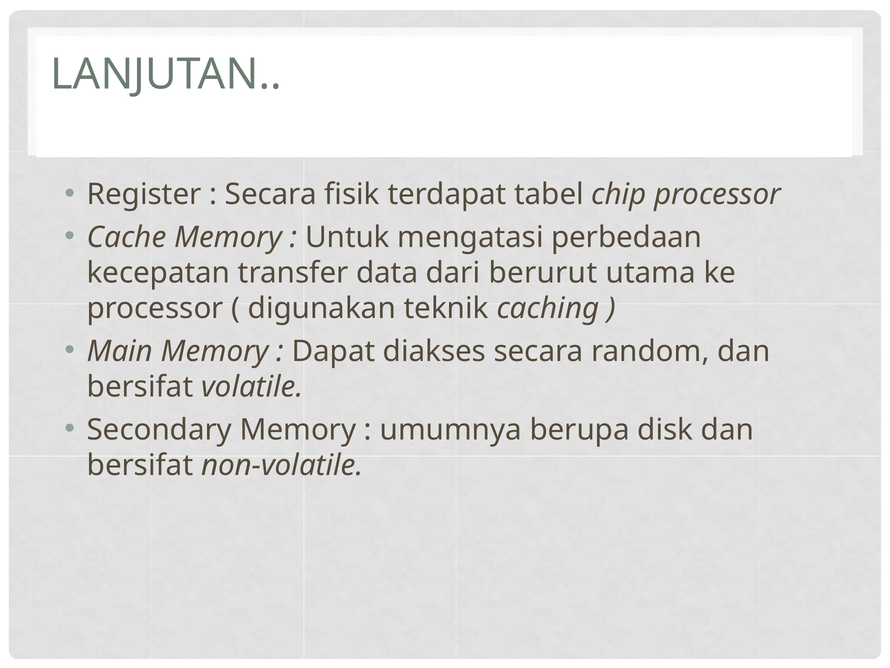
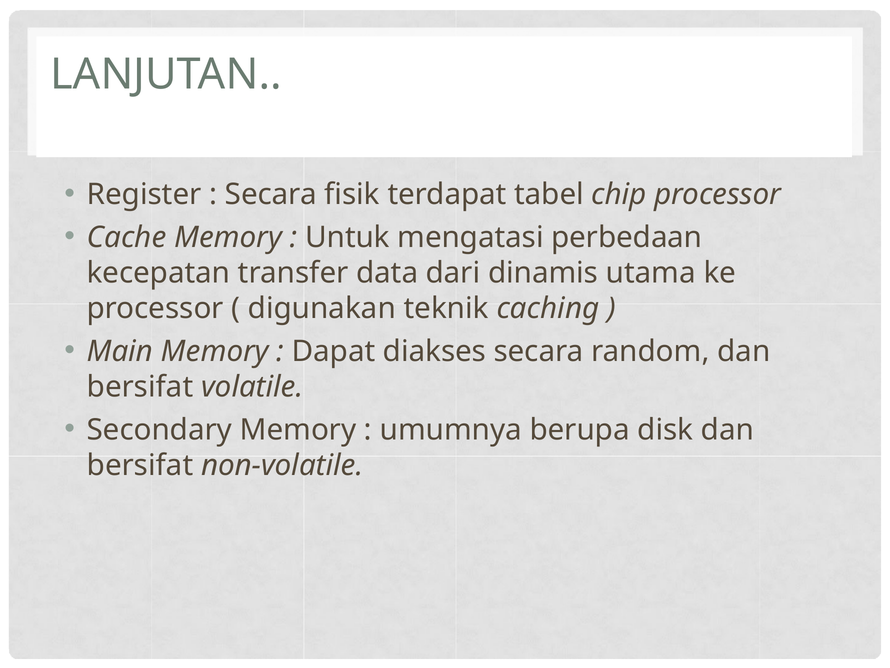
berurut: berurut -> dinamis (543, 273)
